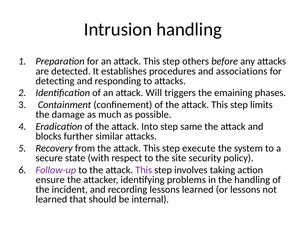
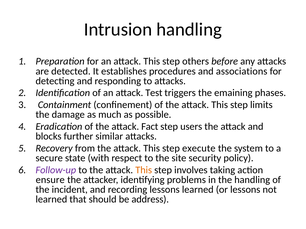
Will: Will -> Test (154, 93)
Into: Into -> Fact (150, 127)
same: same -> users (191, 127)
This colour: purple -> orange (144, 170)
internal: internal -> address (150, 200)
